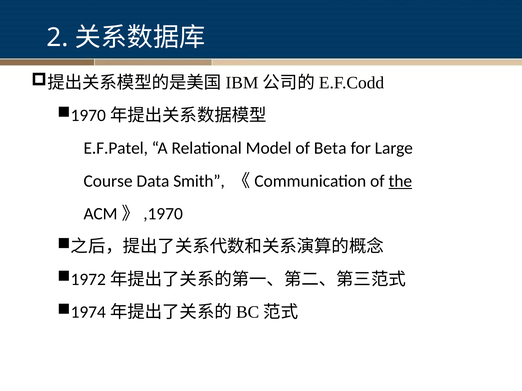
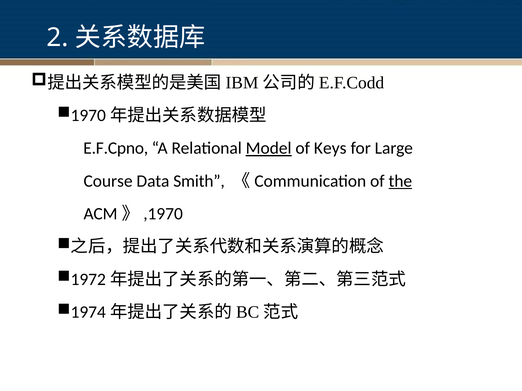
E.F.Patel: E.F.Patel -> E.F.Cpno (116, 148)
Model underline: none -> present (269, 148)
Beta: Beta -> Keys (330, 148)
